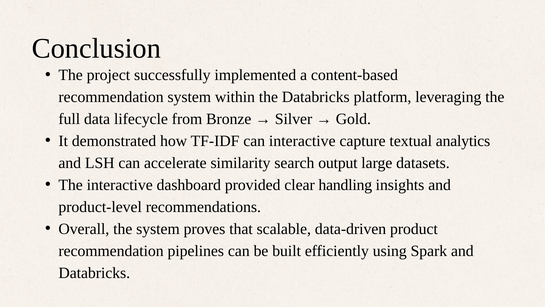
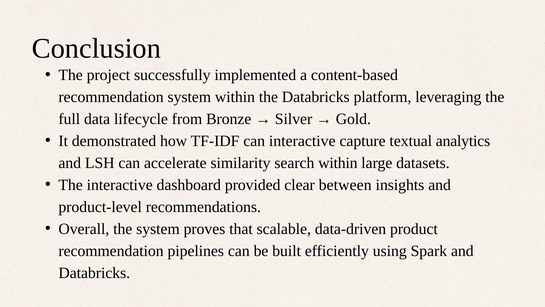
search output: output -> within (338, 163)
handling: handling -> between (345, 185)
